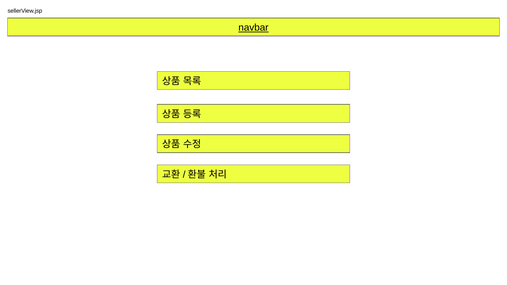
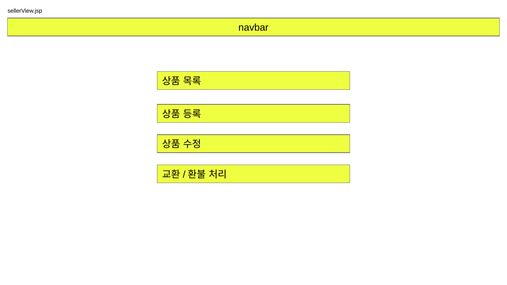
navbar underline: present -> none (253, 28)
